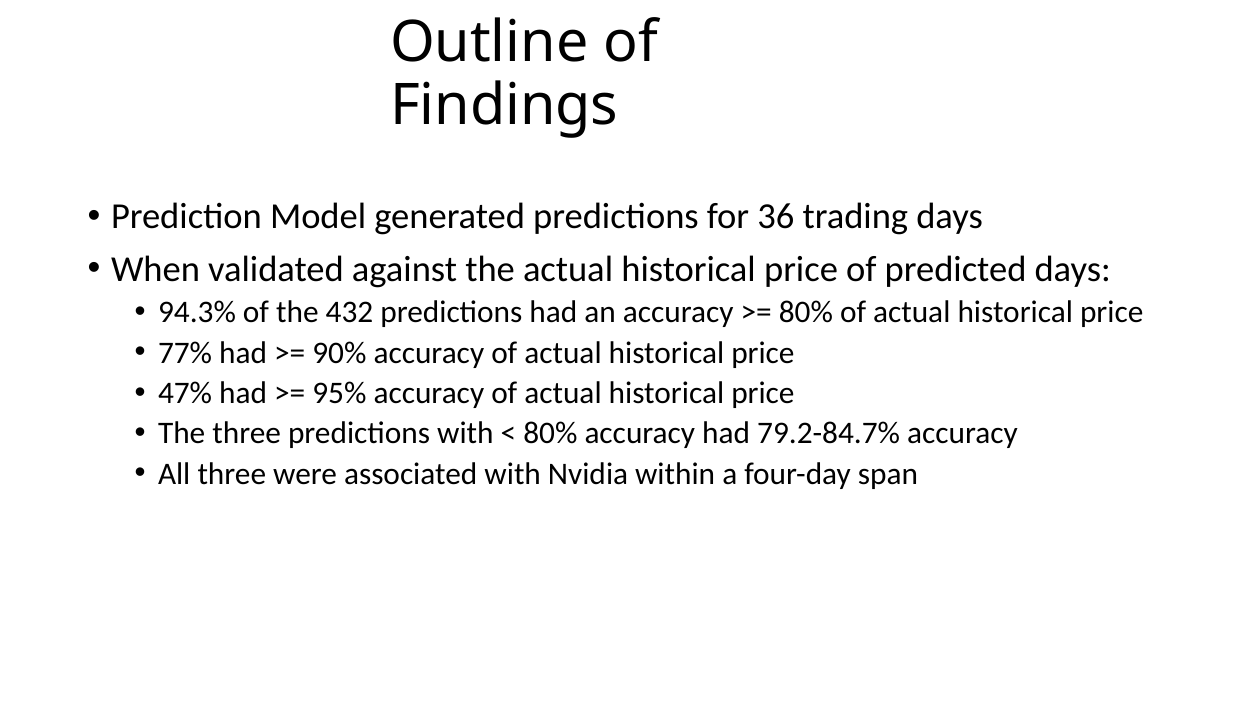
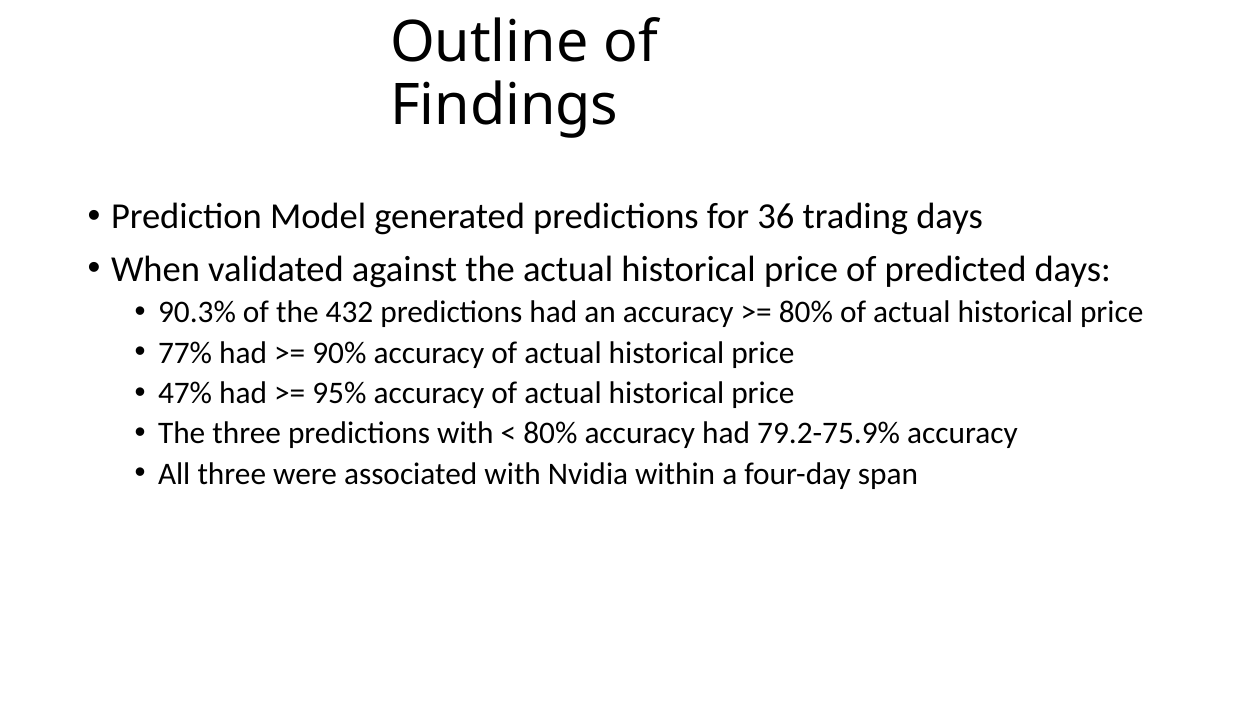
94.3%: 94.3% -> 90.3% (197, 312)
79.2-84.7%: 79.2-84.7% -> 79.2-75.9% (829, 433)
